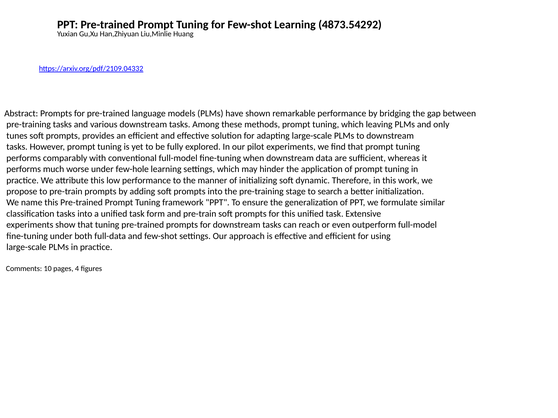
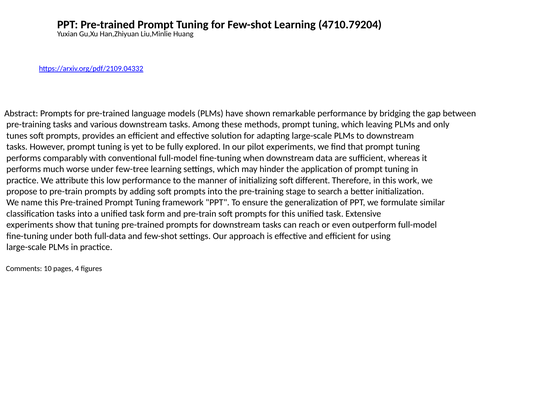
4873.54292: 4873.54292 -> 4710.79204 (350, 25)
few-hole: few-hole -> few-tree (132, 169)
dynamic: dynamic -> different (313, 181)
